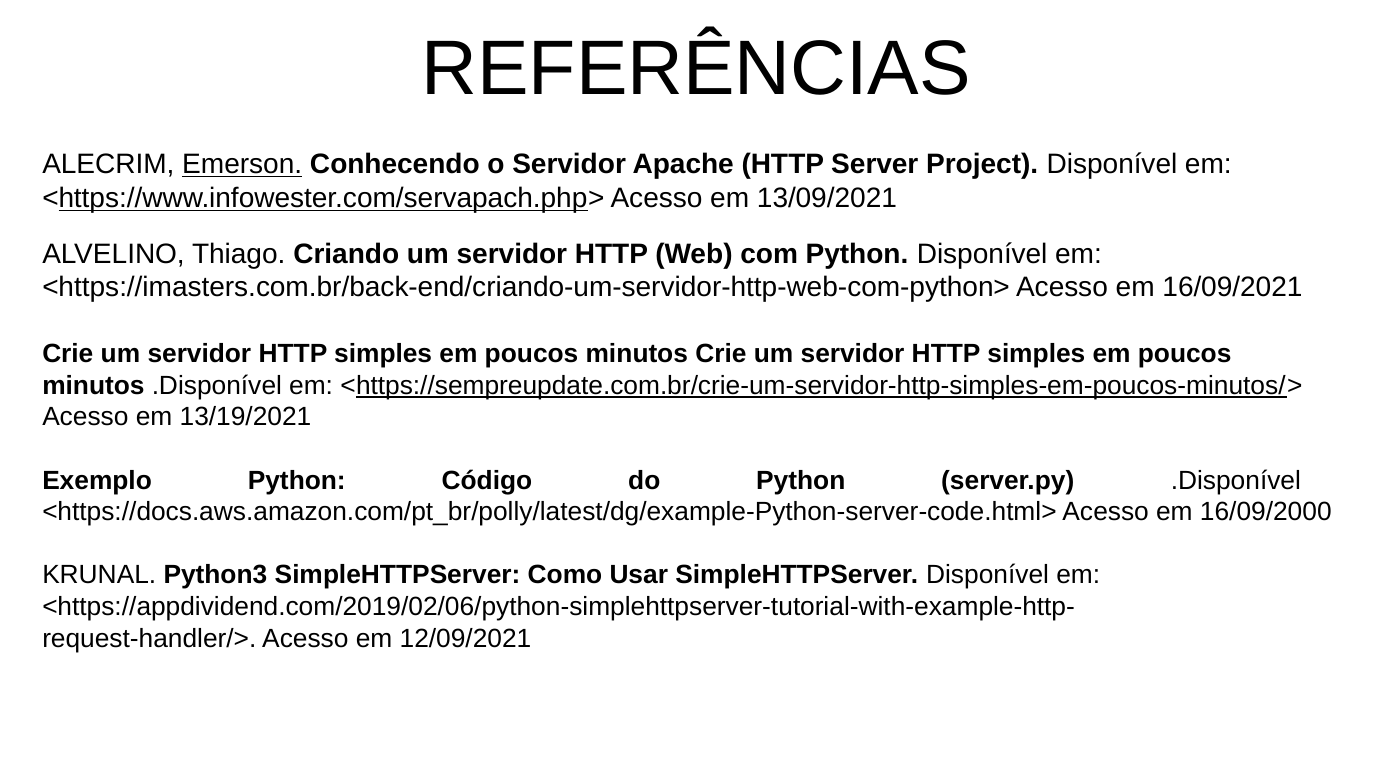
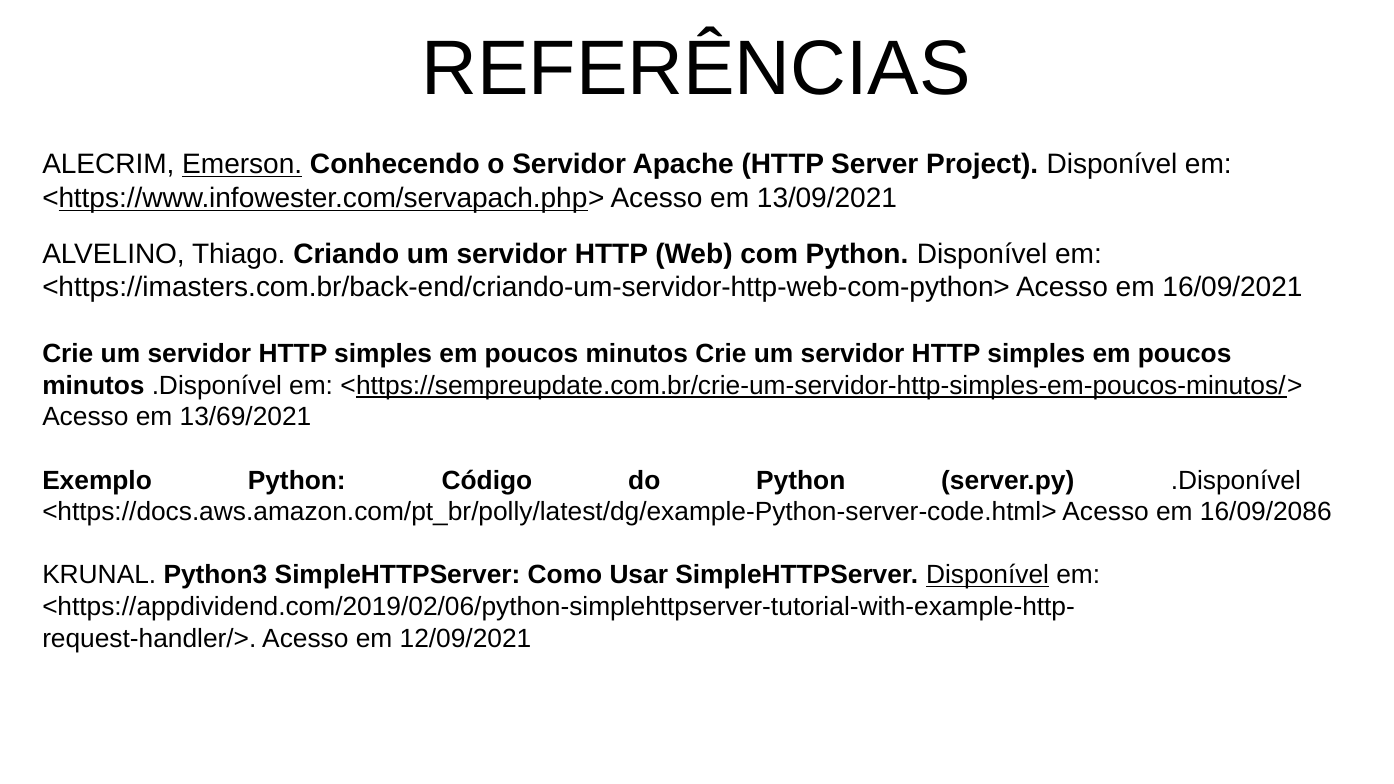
13/19/2021: 13/19/2021 -> 13/69/2021 (246, 417)
16/09/2000: 16/09/2000 -> 16/09/2086 (1266, 512)
Disponível underline: none -> present (988, 575)
